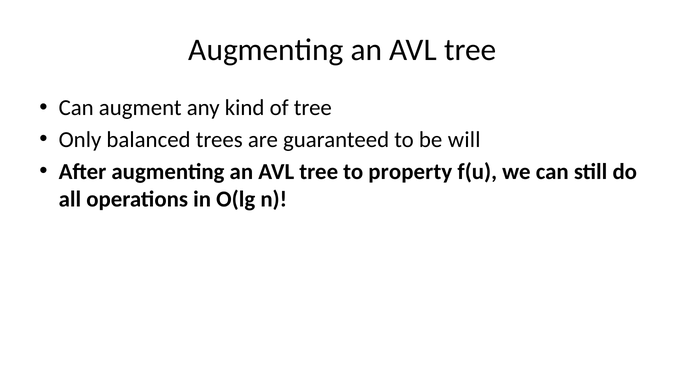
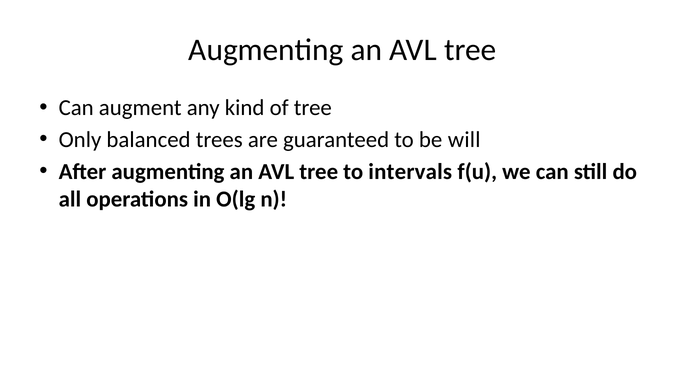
property: property -> intervals (410, 172)
